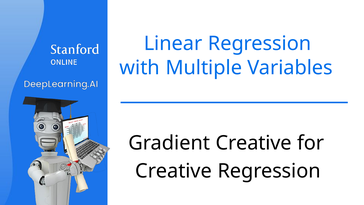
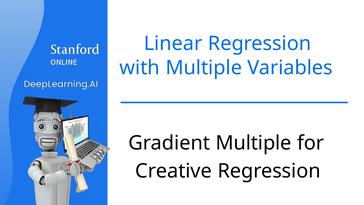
Gradient Creative: Creative -> Multiple (254, 143)
